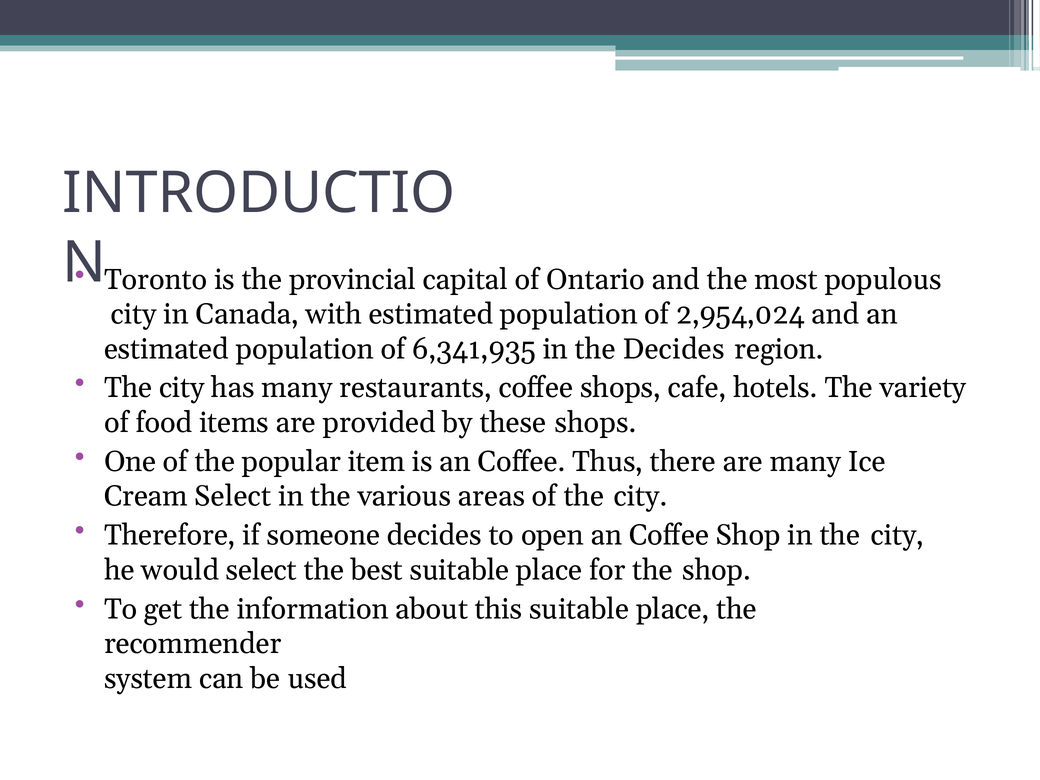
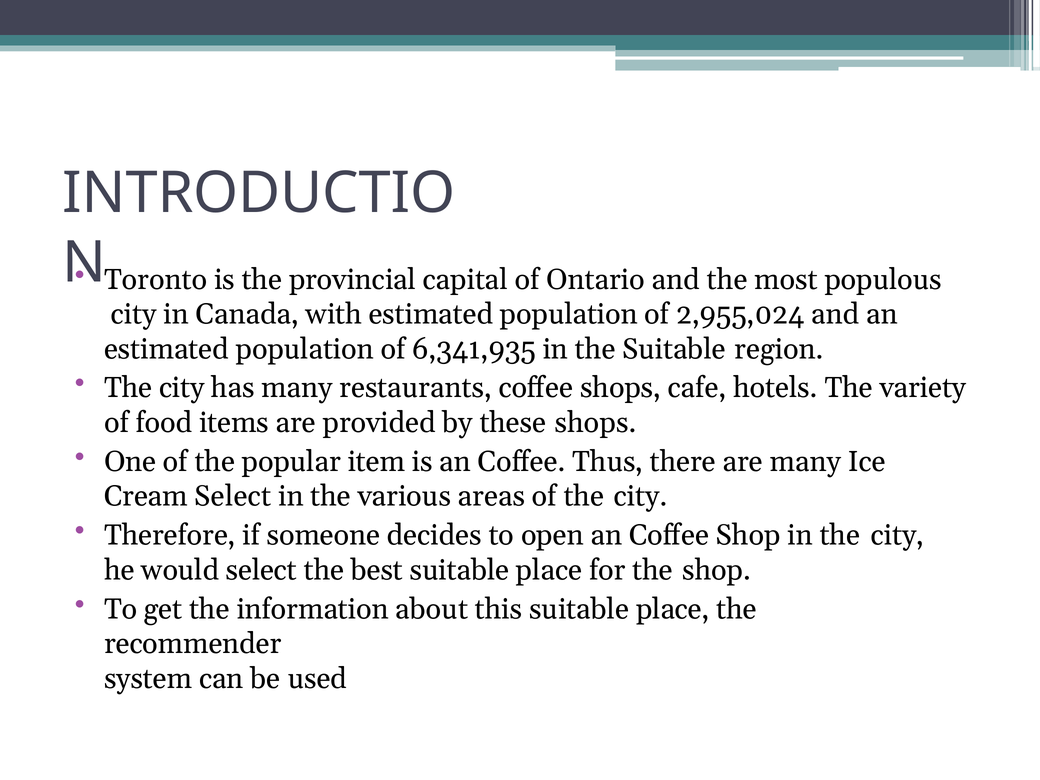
2,954,024: 2,954,024 -> 2,955,024 (740, 314)
the Decides: Decides -> Suitable (674, 349)
